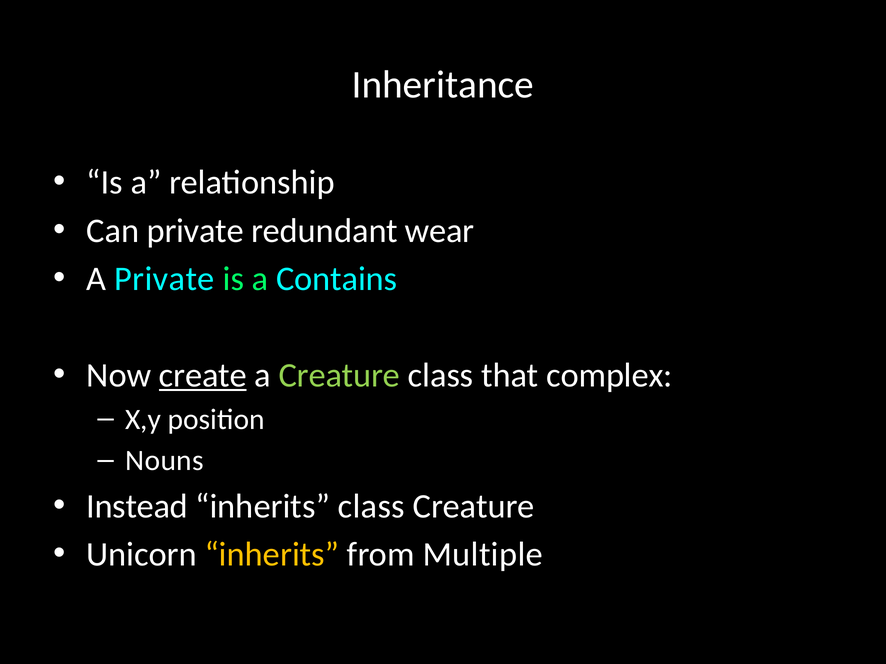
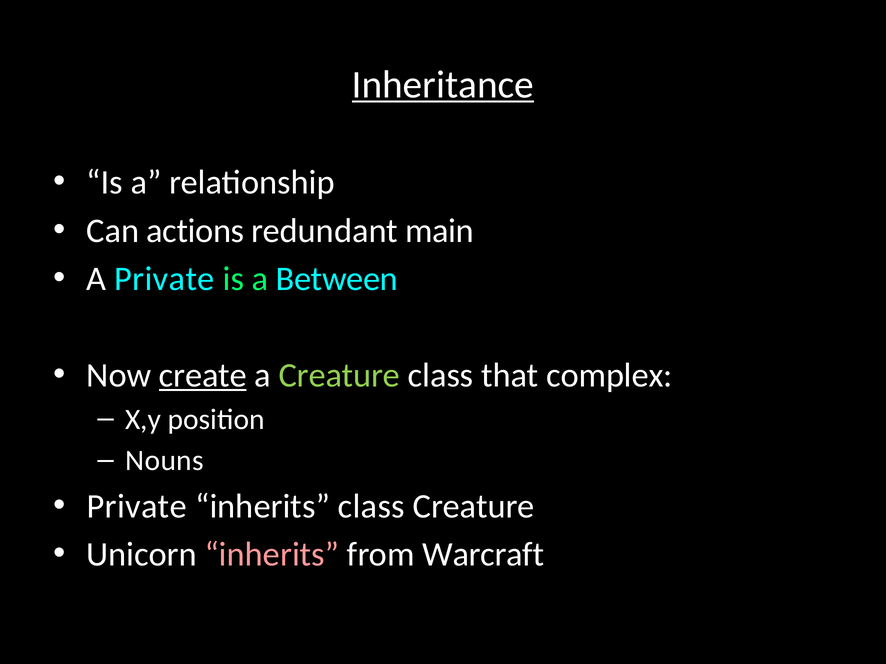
Inheritance underline: none -> present (443, 85)
Can private: private -> actions (195, 231)
wear: wear -> main (440, 231)
Contains: Contains -> Between (337, 279)
Instead: Instead -> Private (137, 507)
inherits colour: yellow -> pink (272, 555)
Multiple: Multiple -> Warcraft (483, 555)
